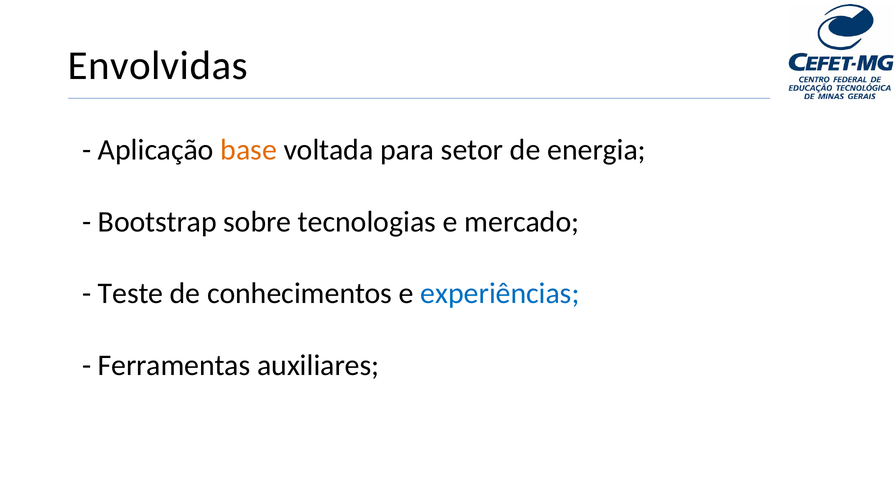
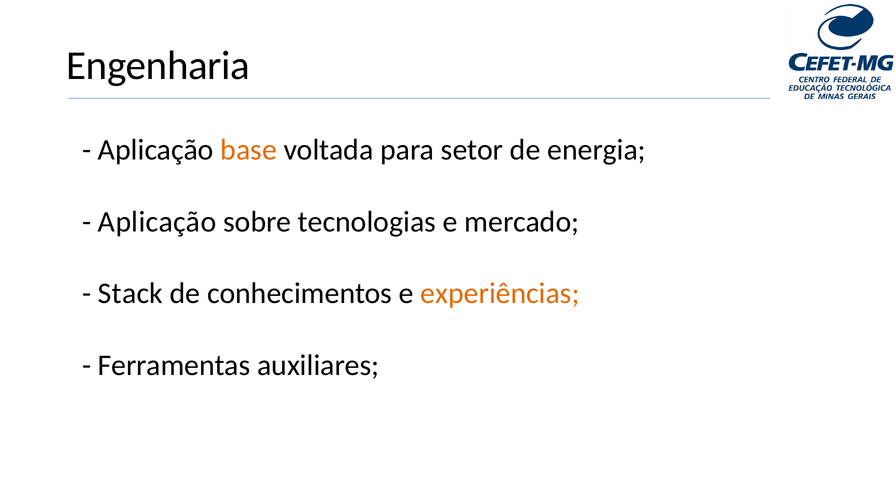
Envolvidas: Envolvidas -> Engenharia (158, 66)
Bootstrap: Bootstrap -> Aplicação (157, 222)
Teste: Teste -> Stack (130, 293)
experiências colour: blue -> orange (500, 293)
